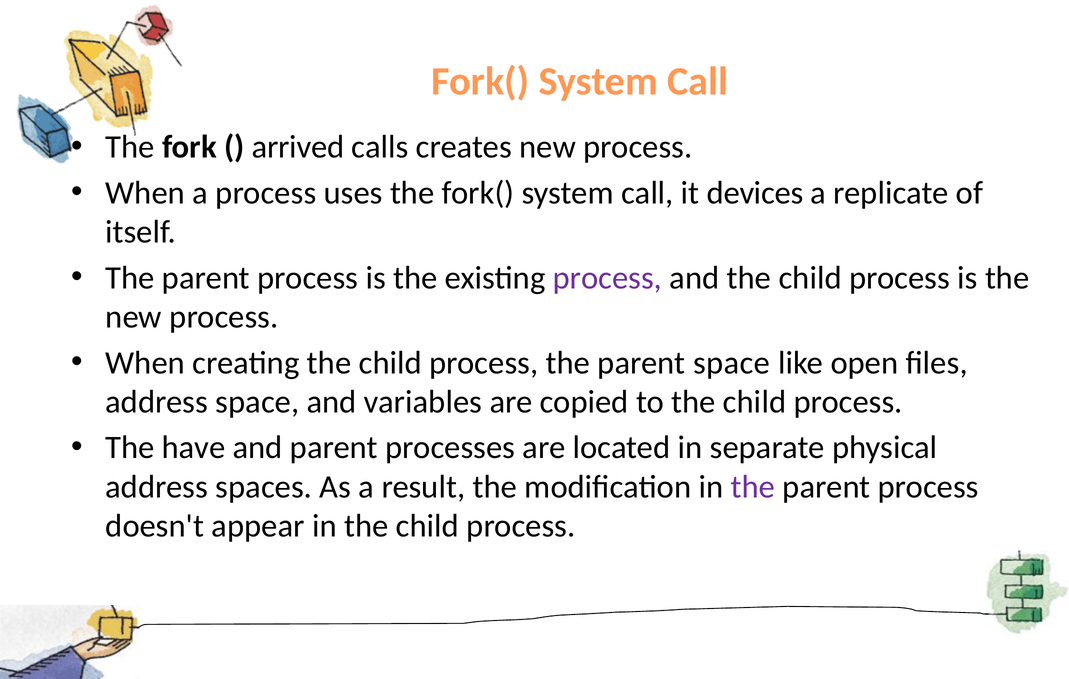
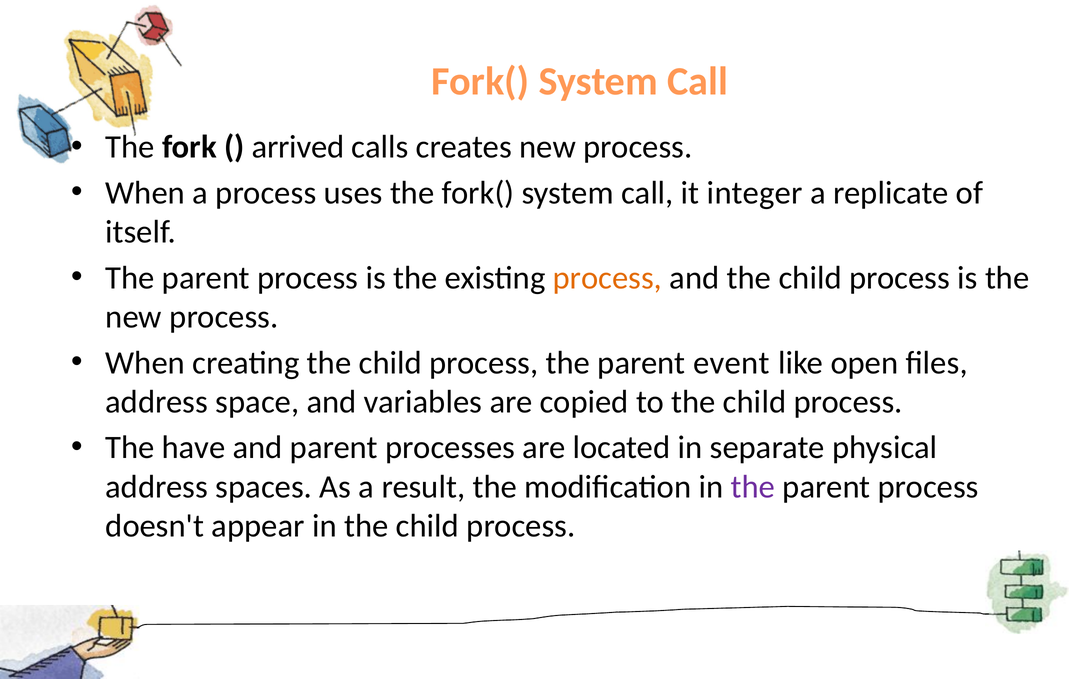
devices: devices -> integer (755, 193)
process colour: purple -> orange (607, 278)
parent space: space -> event (732, 363)
